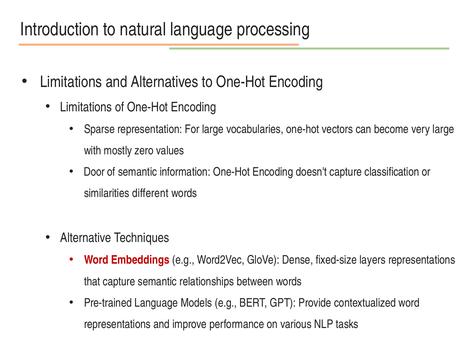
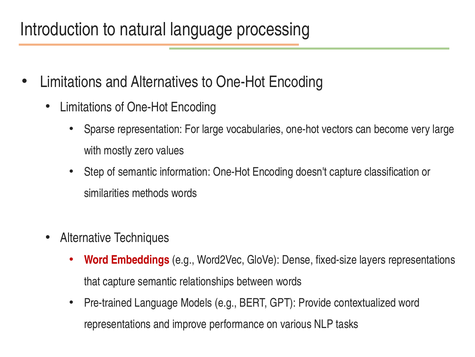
Door: Door -> Step (94, 172)
different: different -> methods (150, 193)
